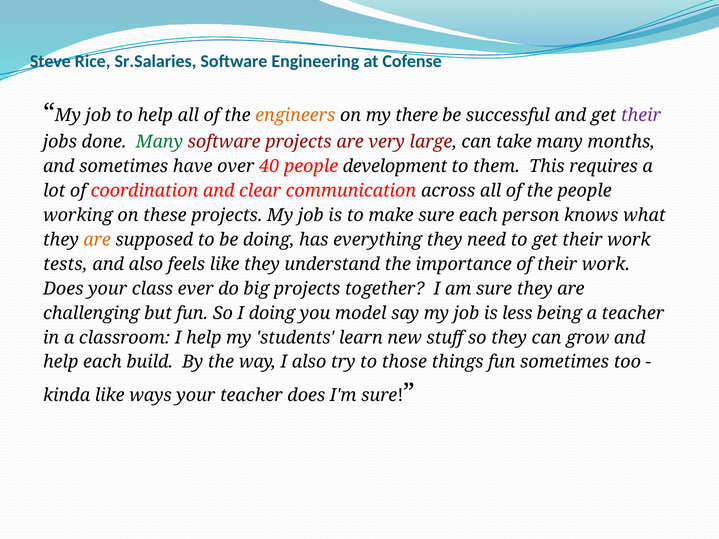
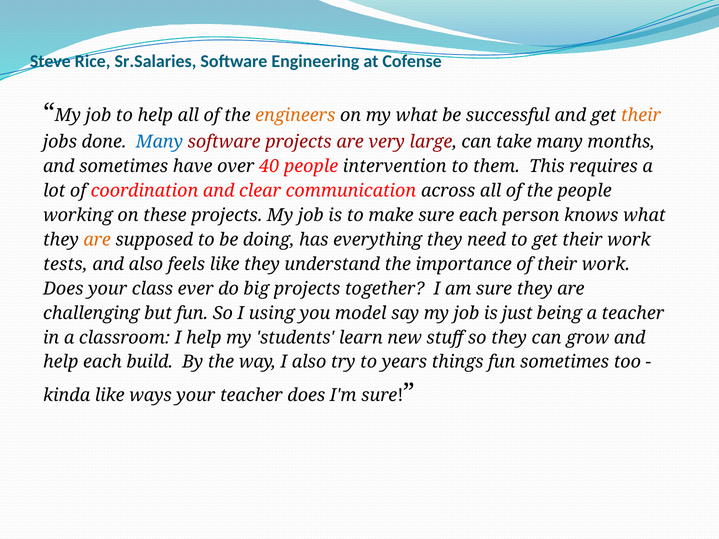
my there: there -> what (417, 115)
their colour: purple -> orange (641, 115)
Many colour: green -> blue (159, 142)
development: development -> intervention (395, 167)
I doing: doing -> using (272, 313)
less: less -> just (517, 313)
those: those -> years (404, 362)
